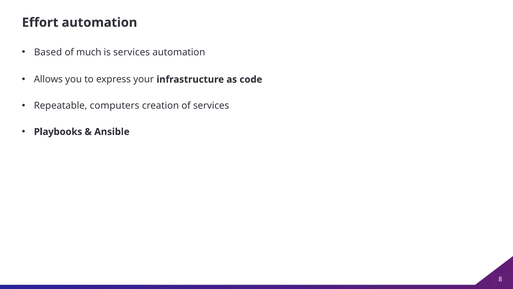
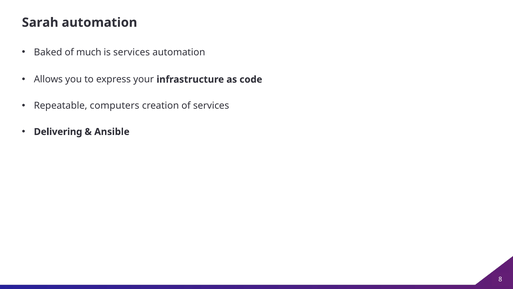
Effort: Effort -> Sarah (40, 23)
Based: Based -> Baked (48, 52)
Playbooks: Playbooks -> Delivering (58, 132)
